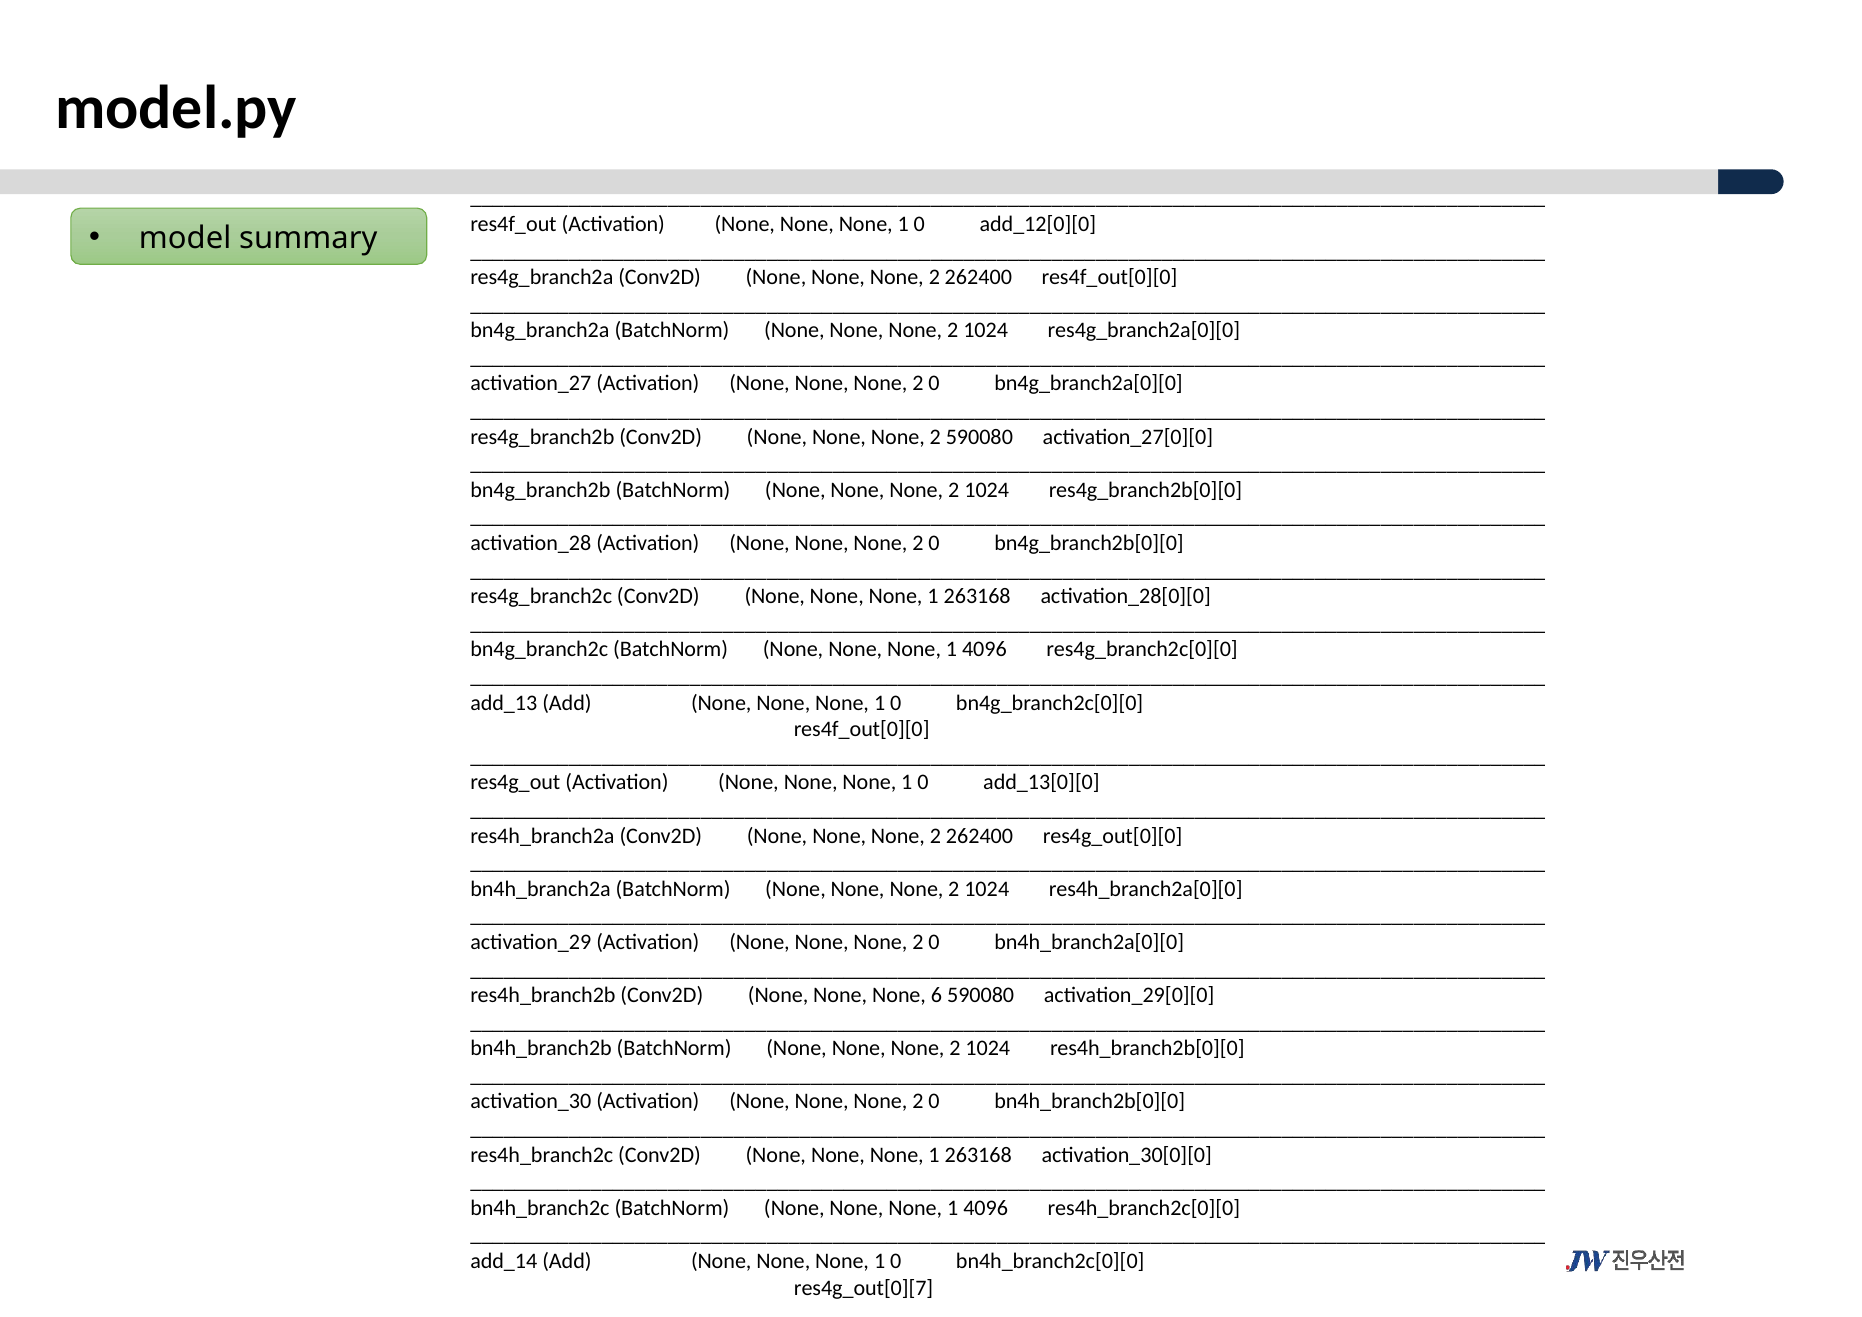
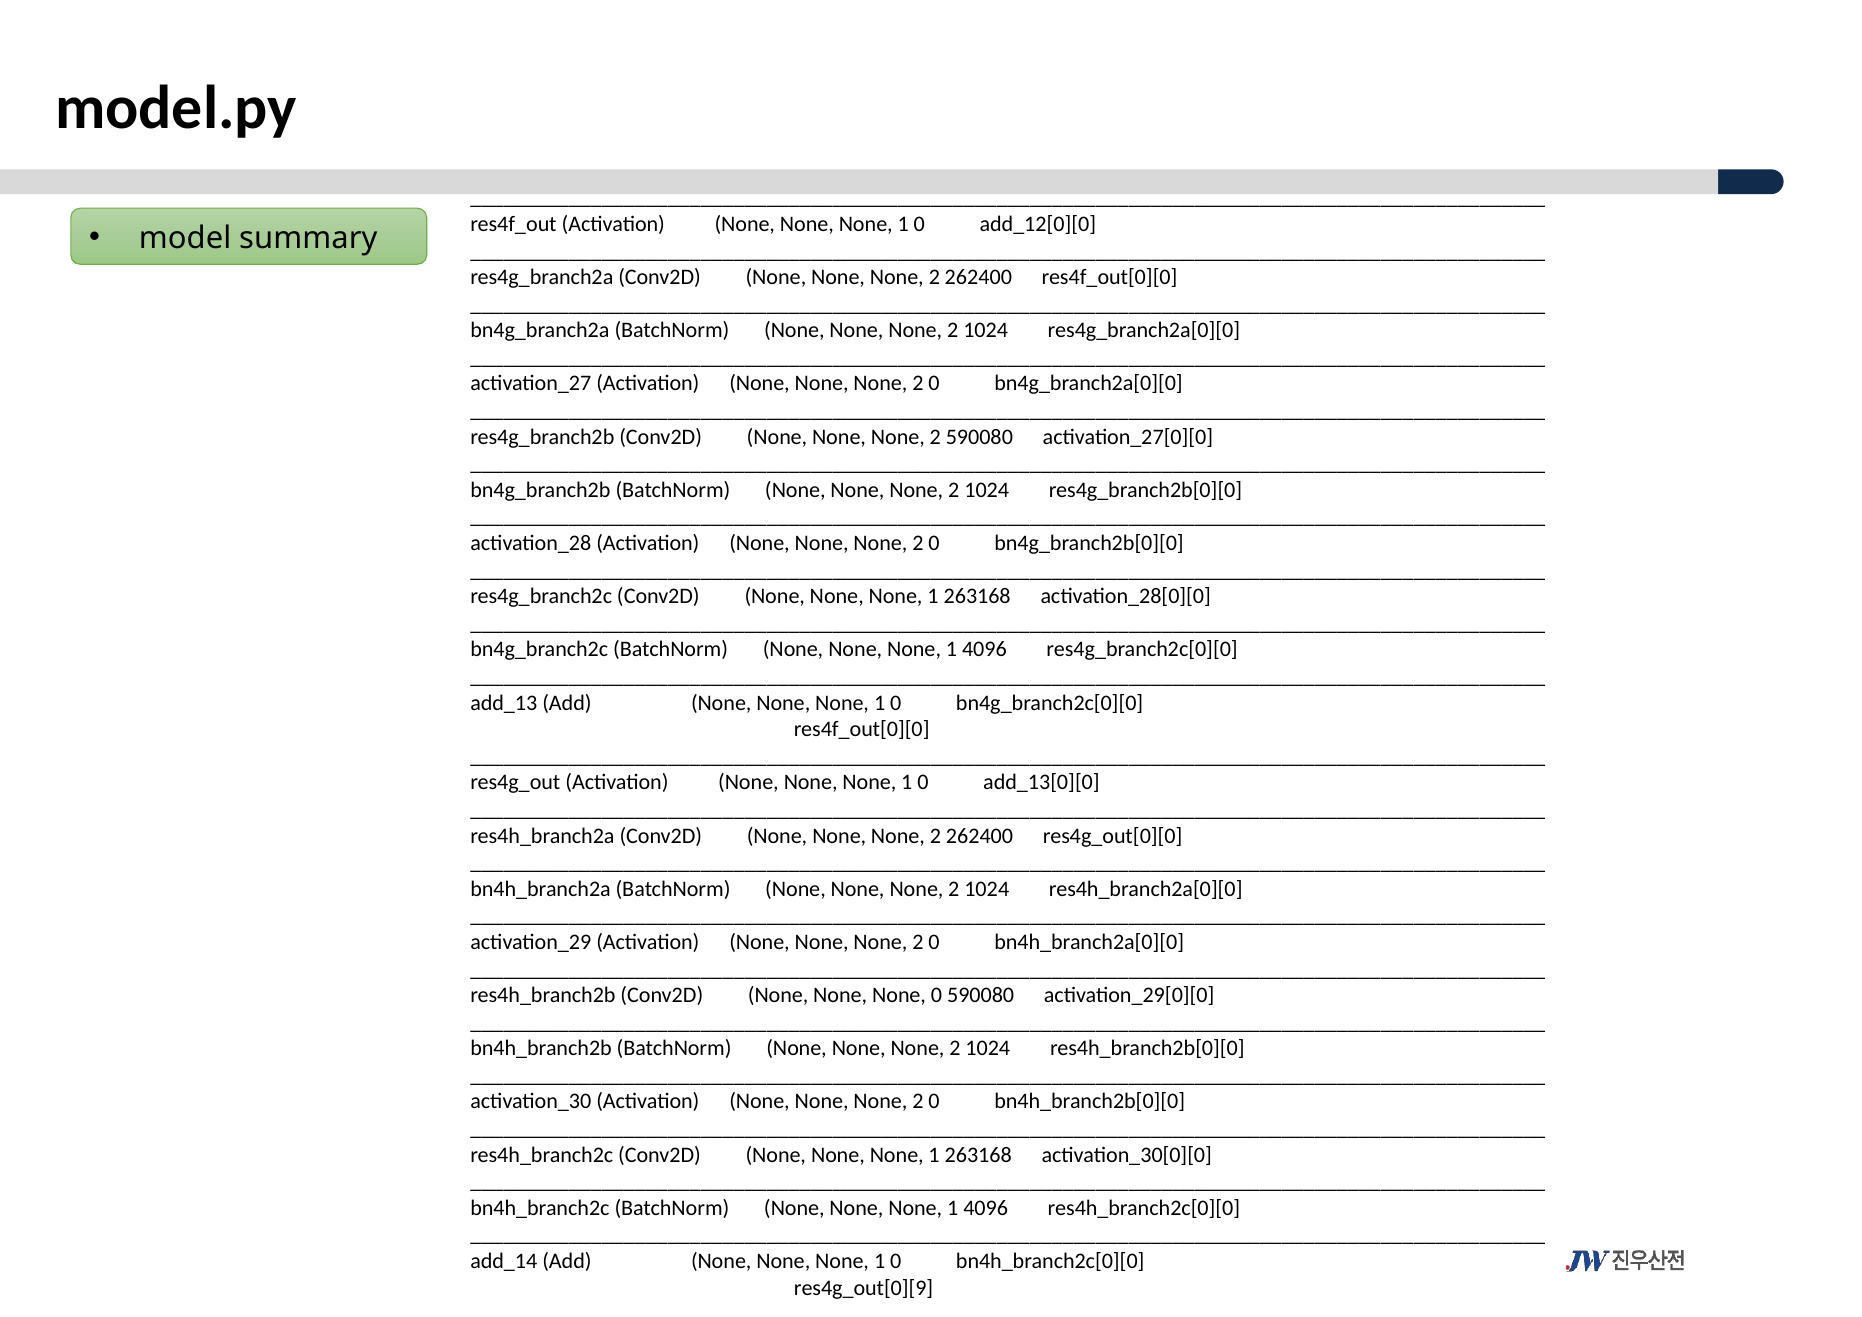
None 6: 6 -> 0 (937, 995)
res4g_out[0][7: res4g_out[0][7 -> res4g_out[0][9 (864, 1287)
